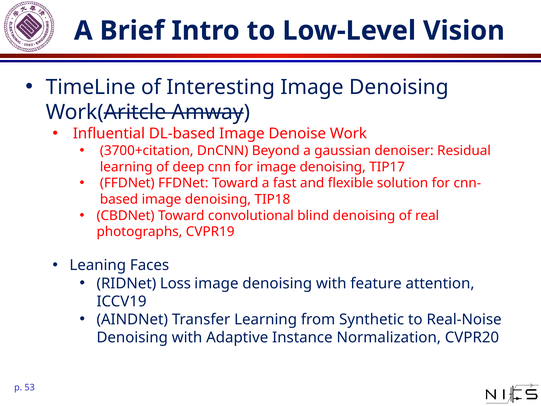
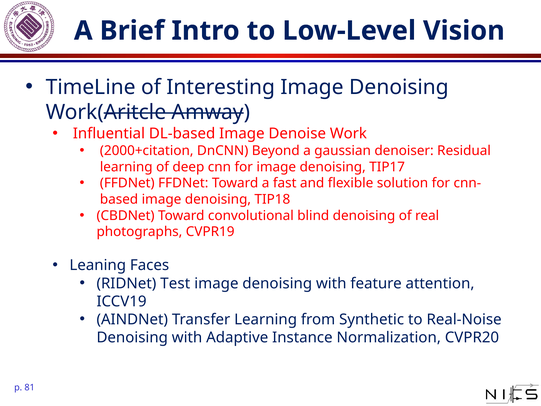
3700+citation: 3700+citation -> 2000+citation (147, 151)
Loss: Loss -> Test (175, 283)
53: 53 -> 81 (30, 387)
